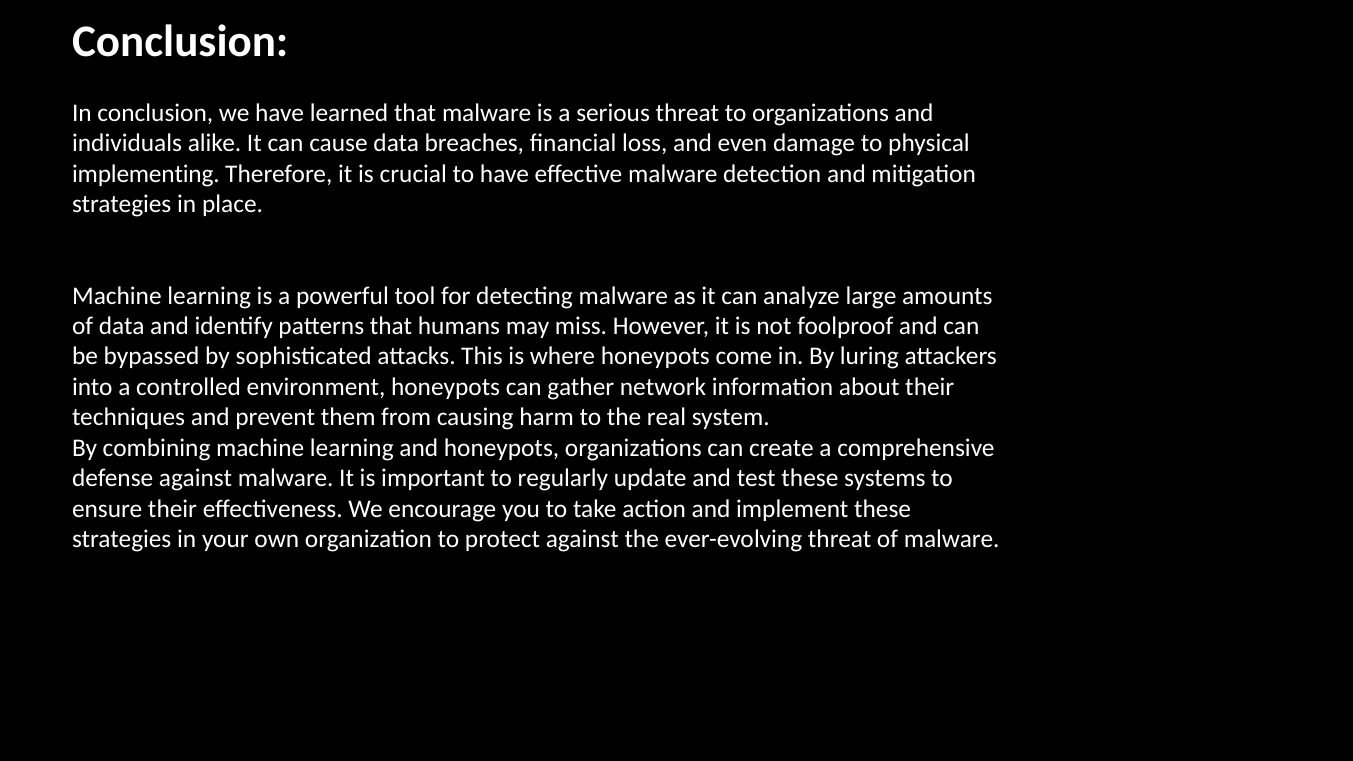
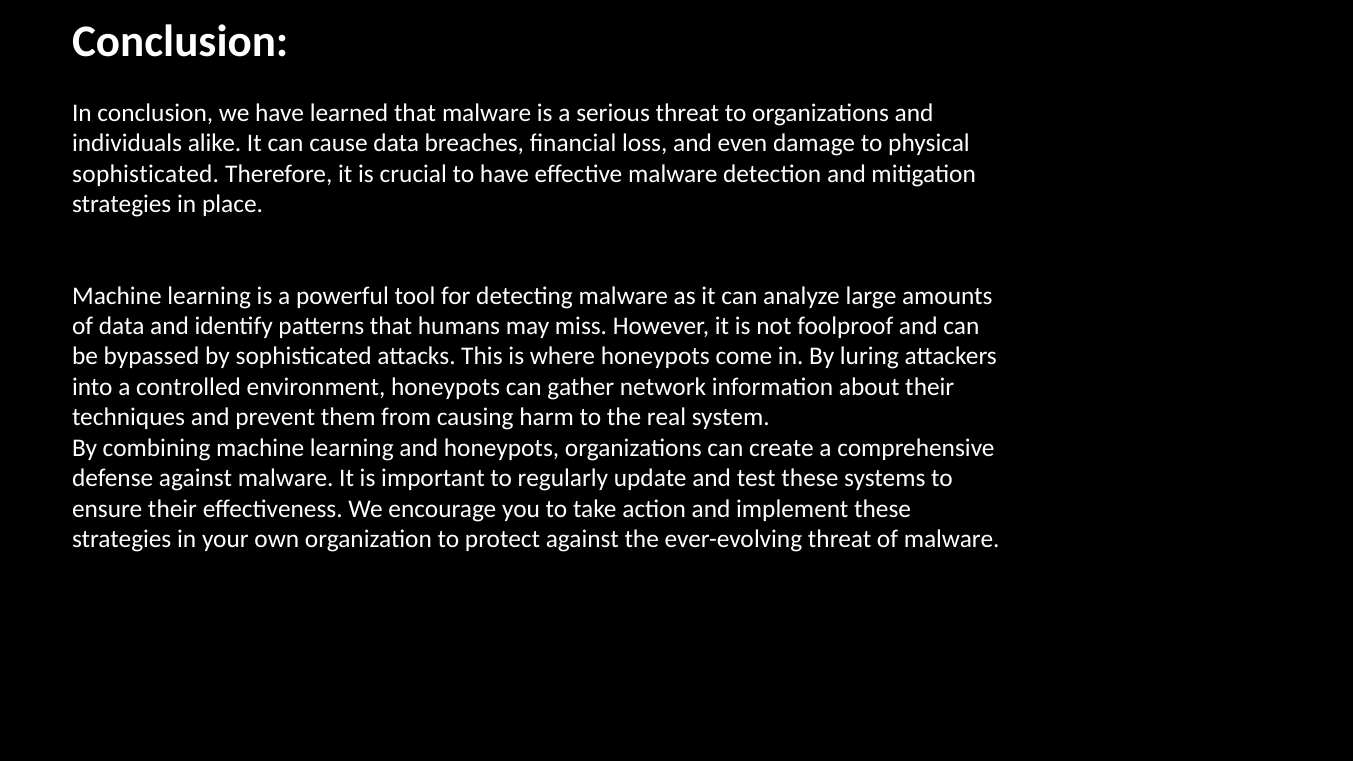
implementing: implementing -> sophisticated (146, 174)
